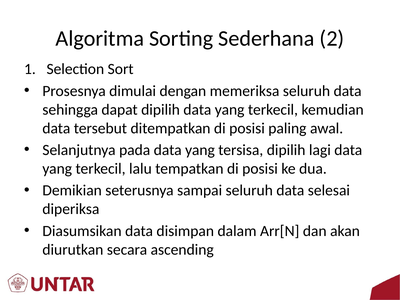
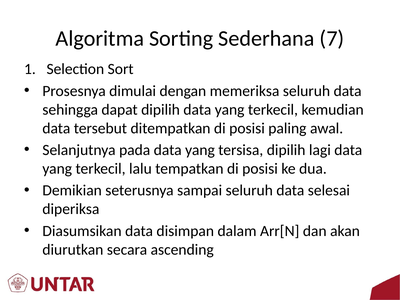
2: 2 -> 7 (332, 39)
